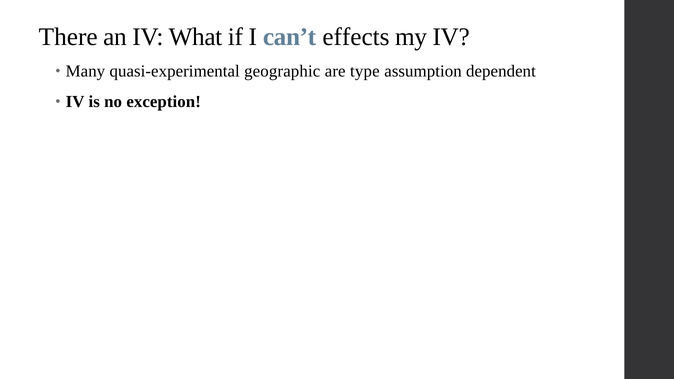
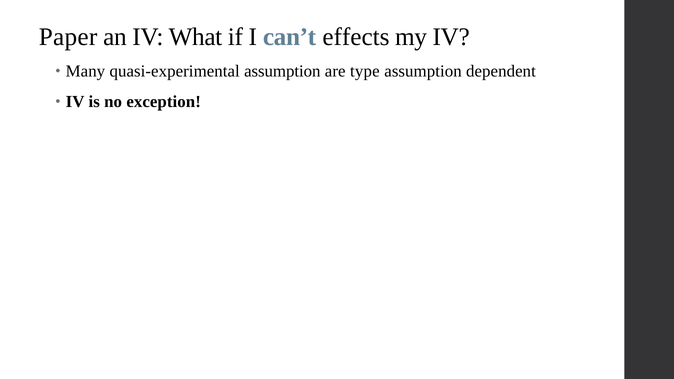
There: There -> Paper (68, 37)
quasi-experimental geographic: geographic -> assumption (282, 71)
